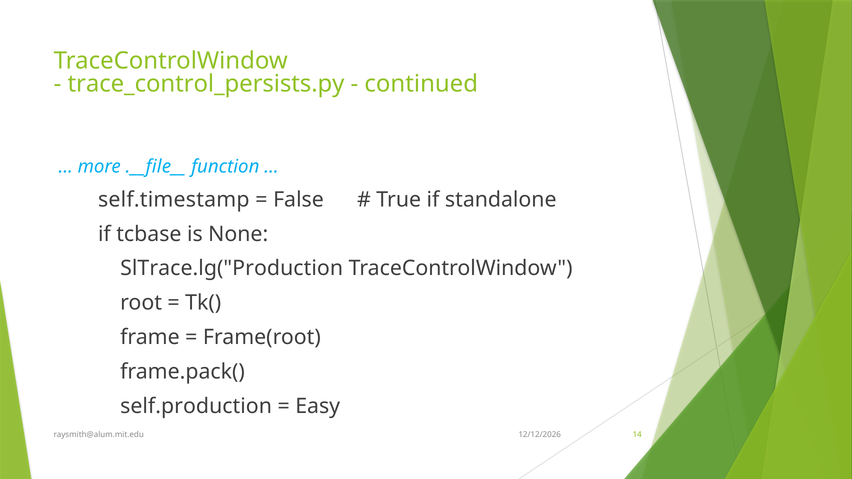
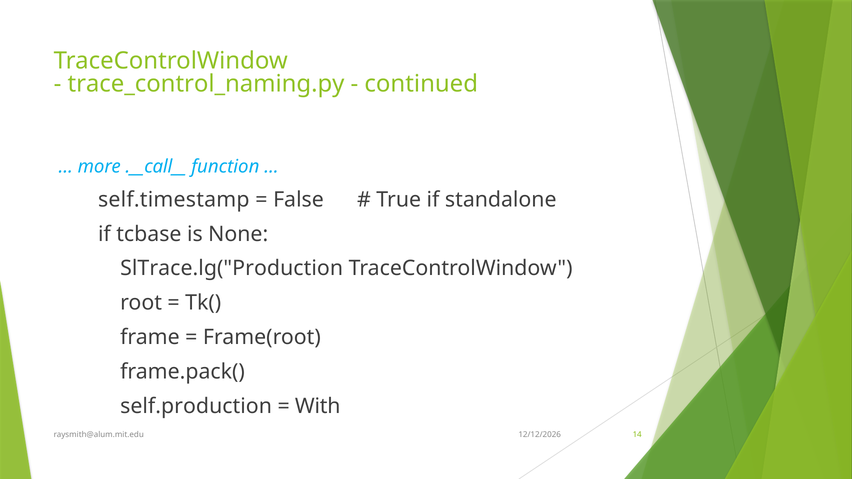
trace_control_persists.py: trace_control_persists.py -> trace_control_naming.py (206, 84)
.__file__: .__file__ -> .__call__ (156, 167)
Easy: Easy -> With (318, 406)
